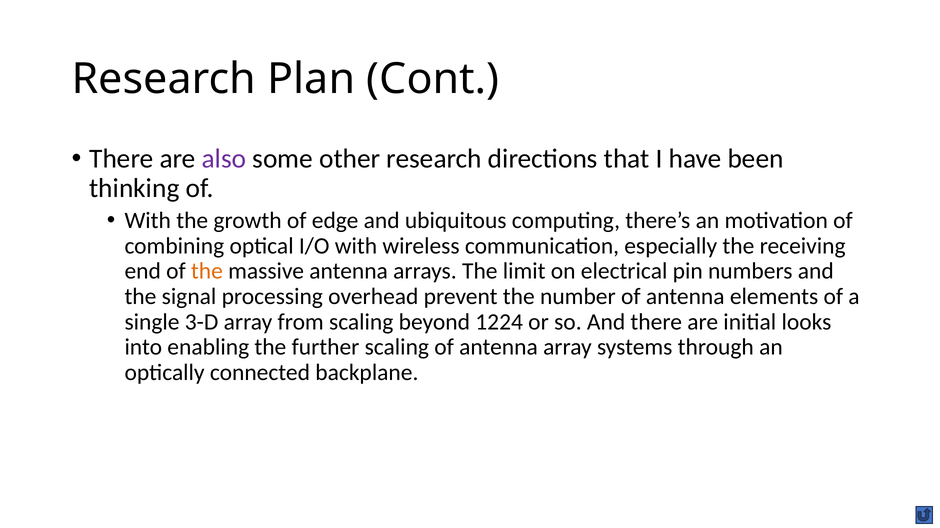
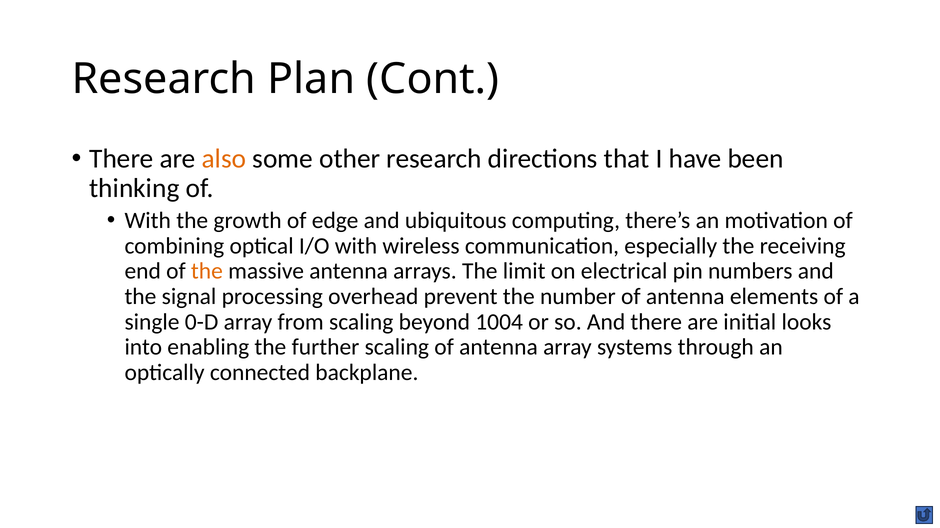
also colour: purple -> orange (224, 159)
3-D: 3-D -> 0-D (202, 322)
1224: 1224 -> 1004 (499, 322)
